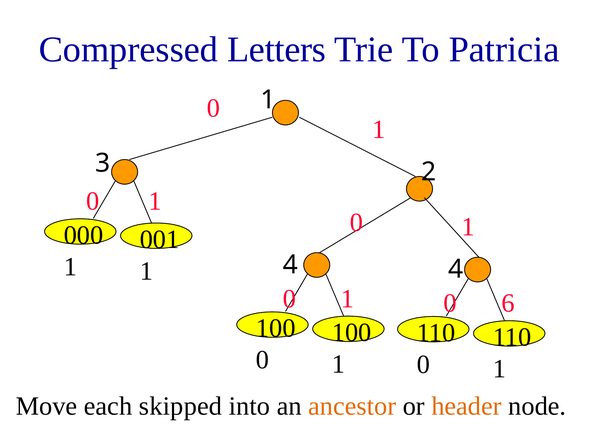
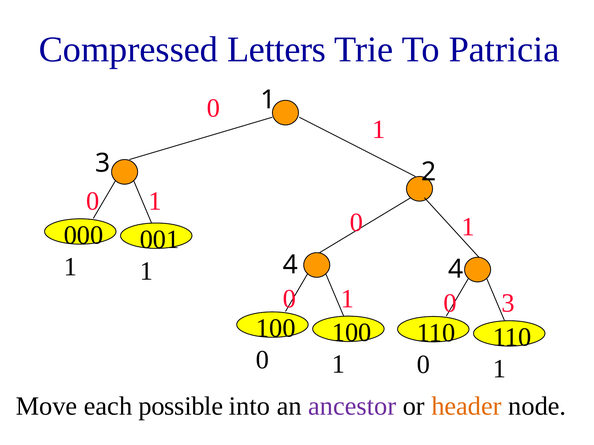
0 6: 6 -> 3 (508, 304)
skipped: skipped -> possible (181, 407)
ancestor colour: orange -> purple (352, 407)
